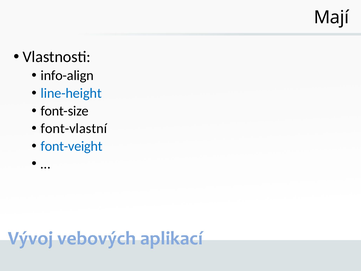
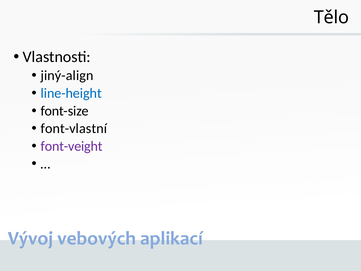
Mají: Mají -> Tělo (331, 17)
info-align: info-align -> jiný-align (67, 76)
font-veight colour: blue -> purple (72, 146)
